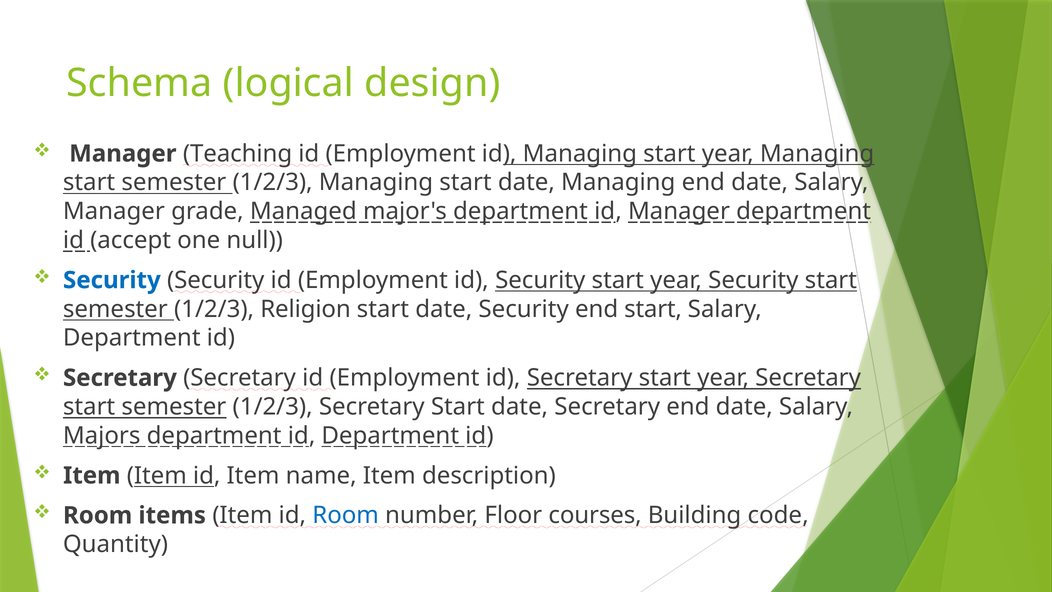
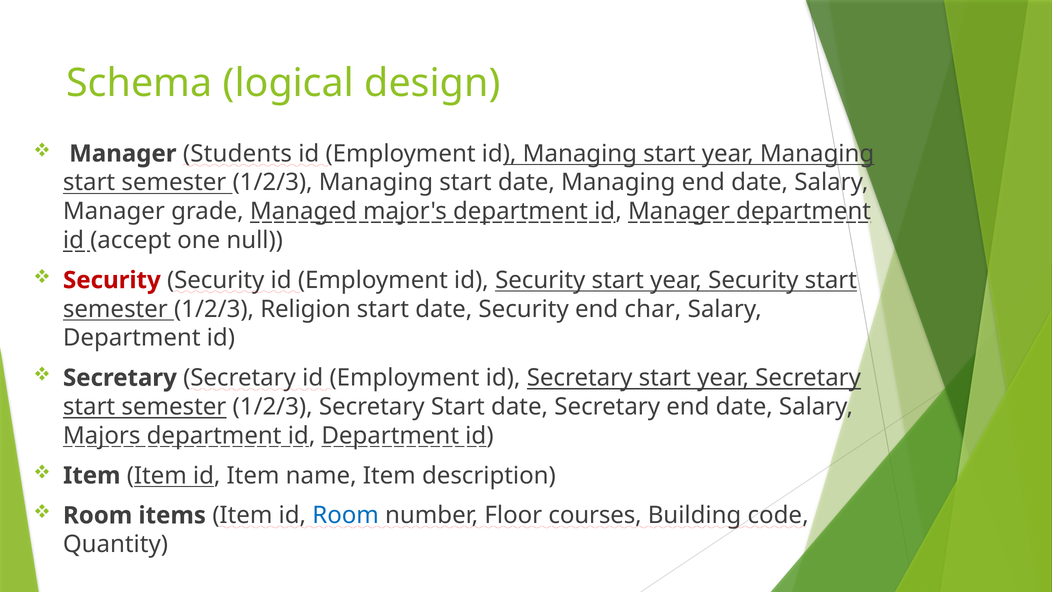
Teaching: Teaching -> Students (237, 154)
Security colour: blue -> red (112, 280)
end start: start -> char (653, 309)
